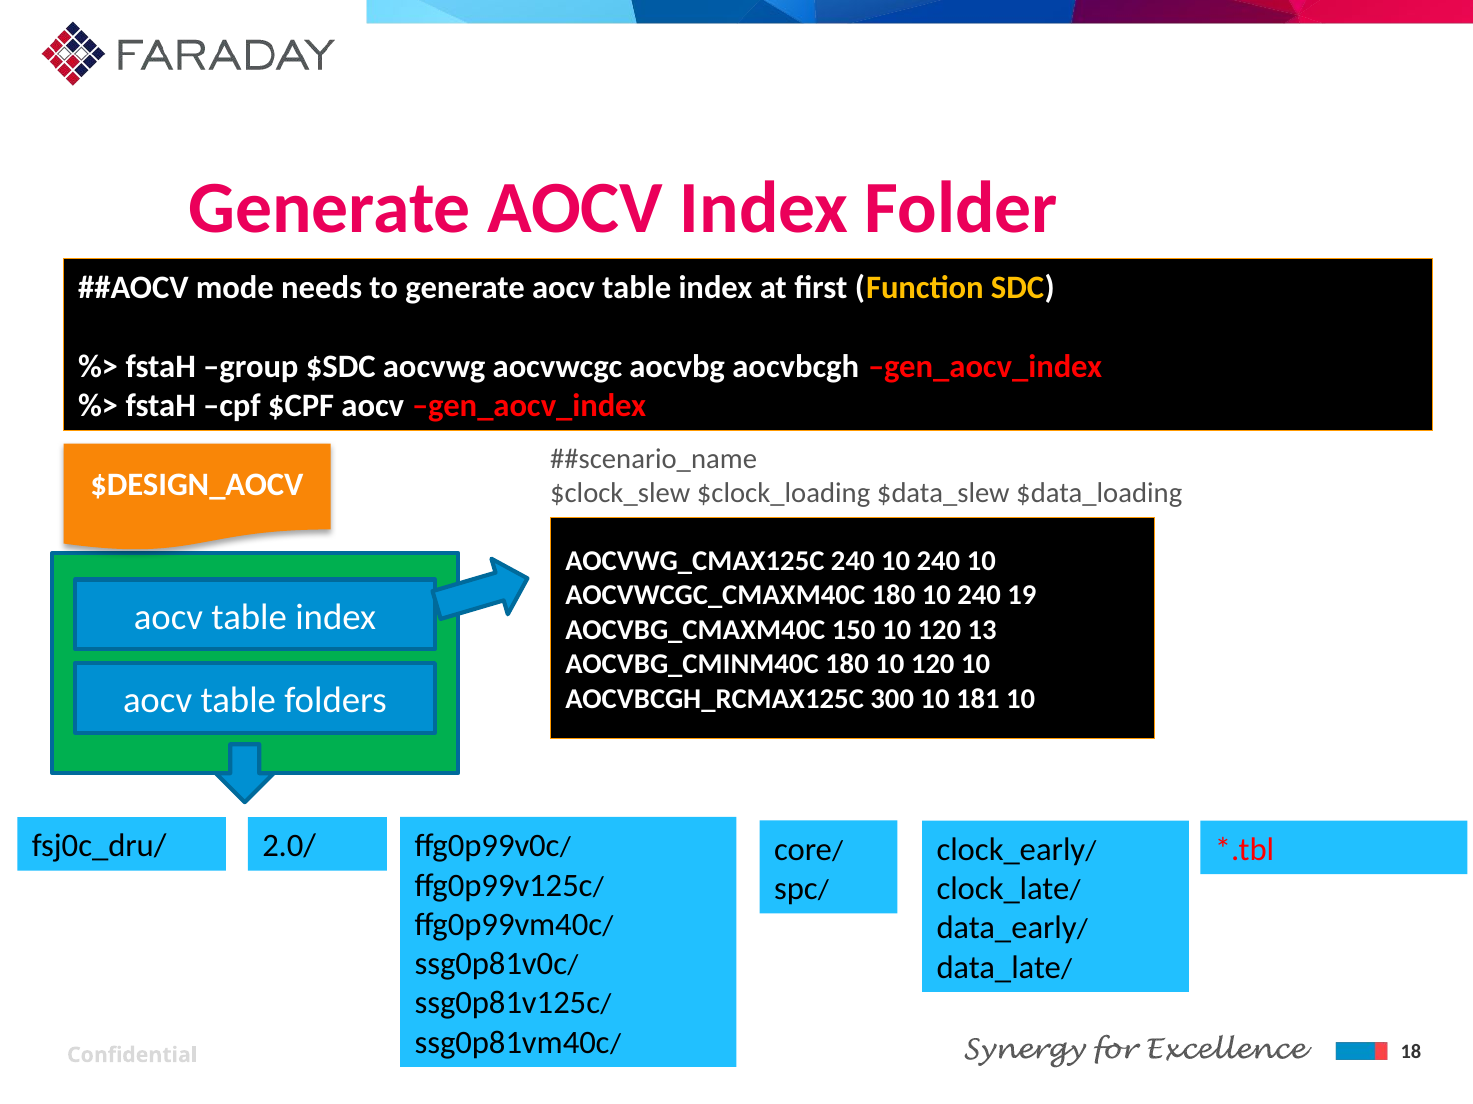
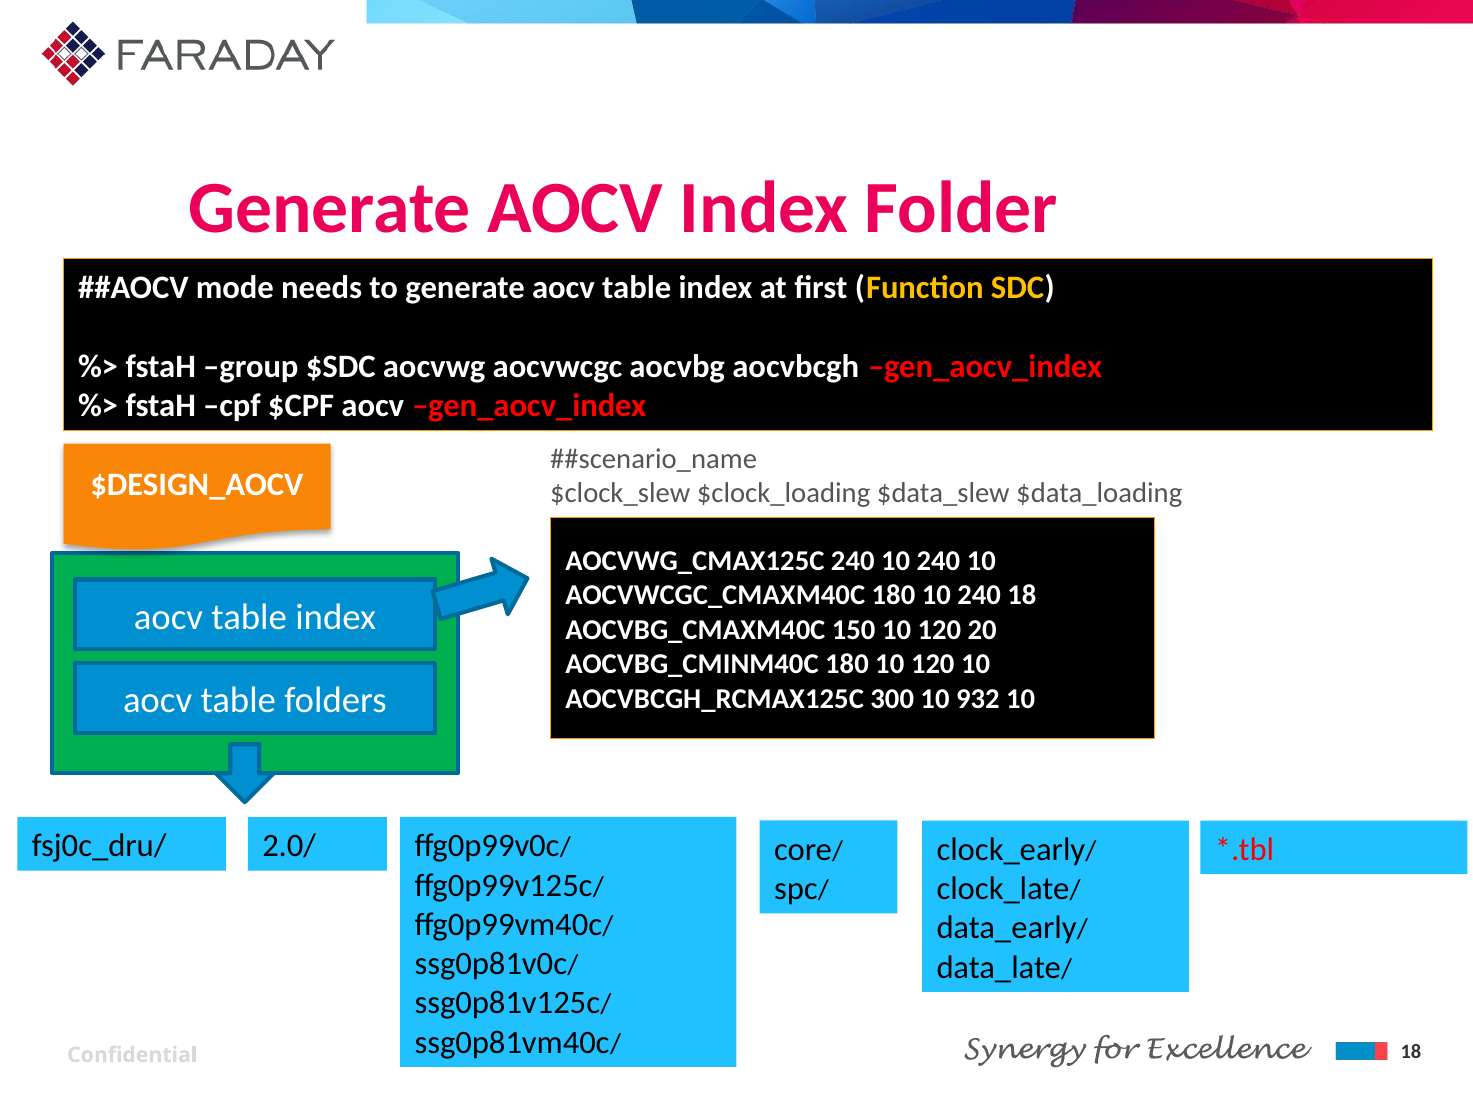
240 19: 19 -> 18 (1022, 596)
13: 13 -> 20 (982, 630)
181: 181 -> 932 (978, 699)
